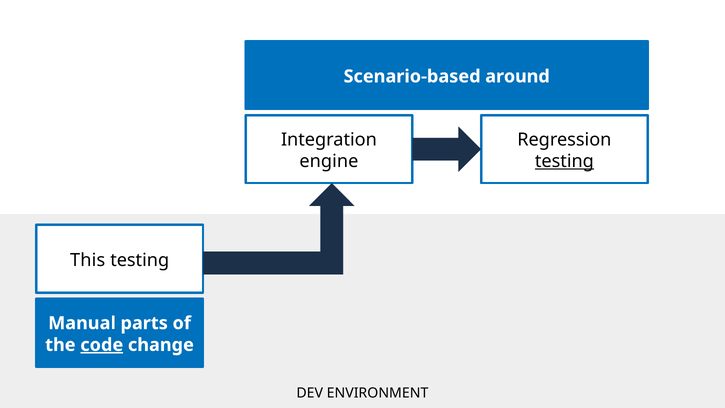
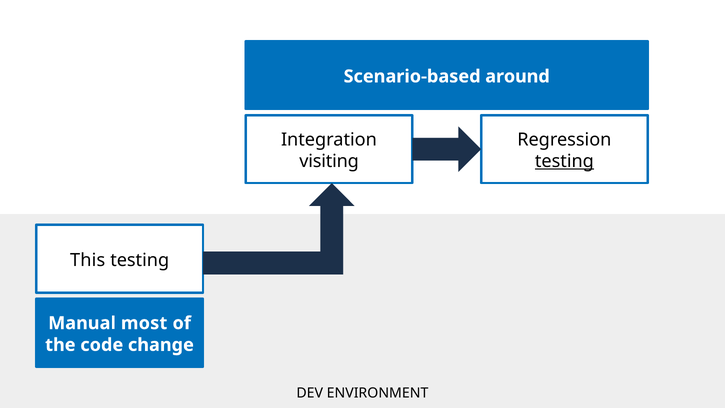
engine: engine -> visiting (329, 161)
parts: parts -> most (144, 323)
code underline: present -> none (102, 345)
